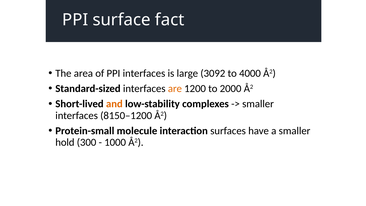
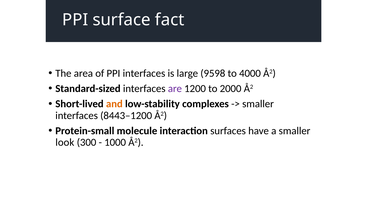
3092: 3092 -> 9598 (213, 73)
are colour: orange -> purple (175, 89)
8150–1200: 8150–1200 -> 8443–1200 (126, 115)
hold: hold -> look (65, 142)
